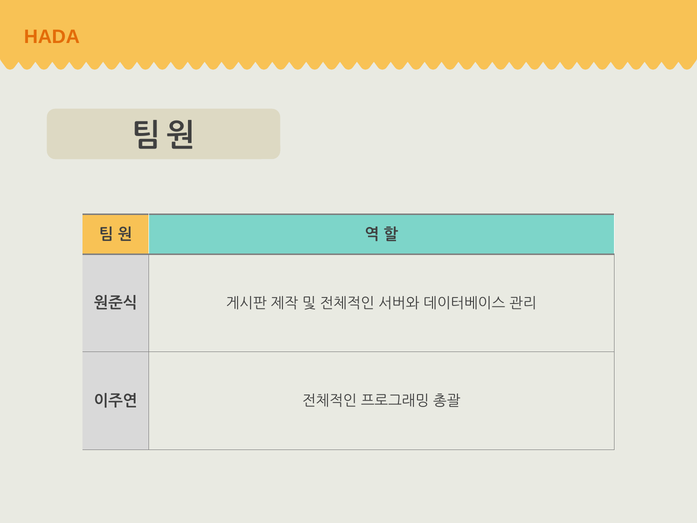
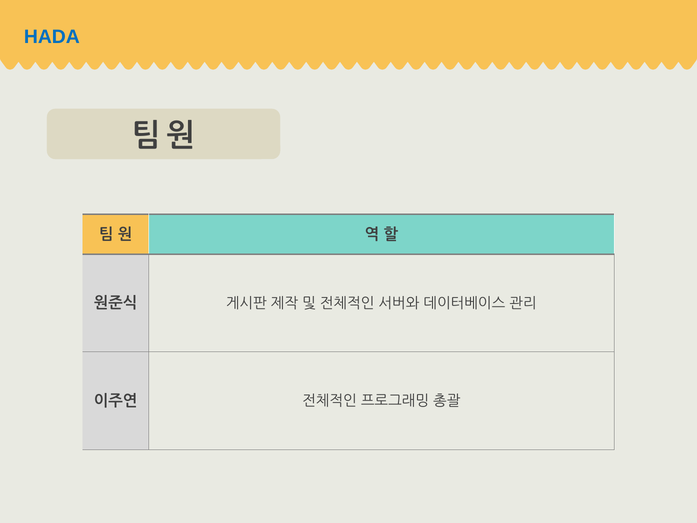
HADA colour: orange -> blue (52, 37)
